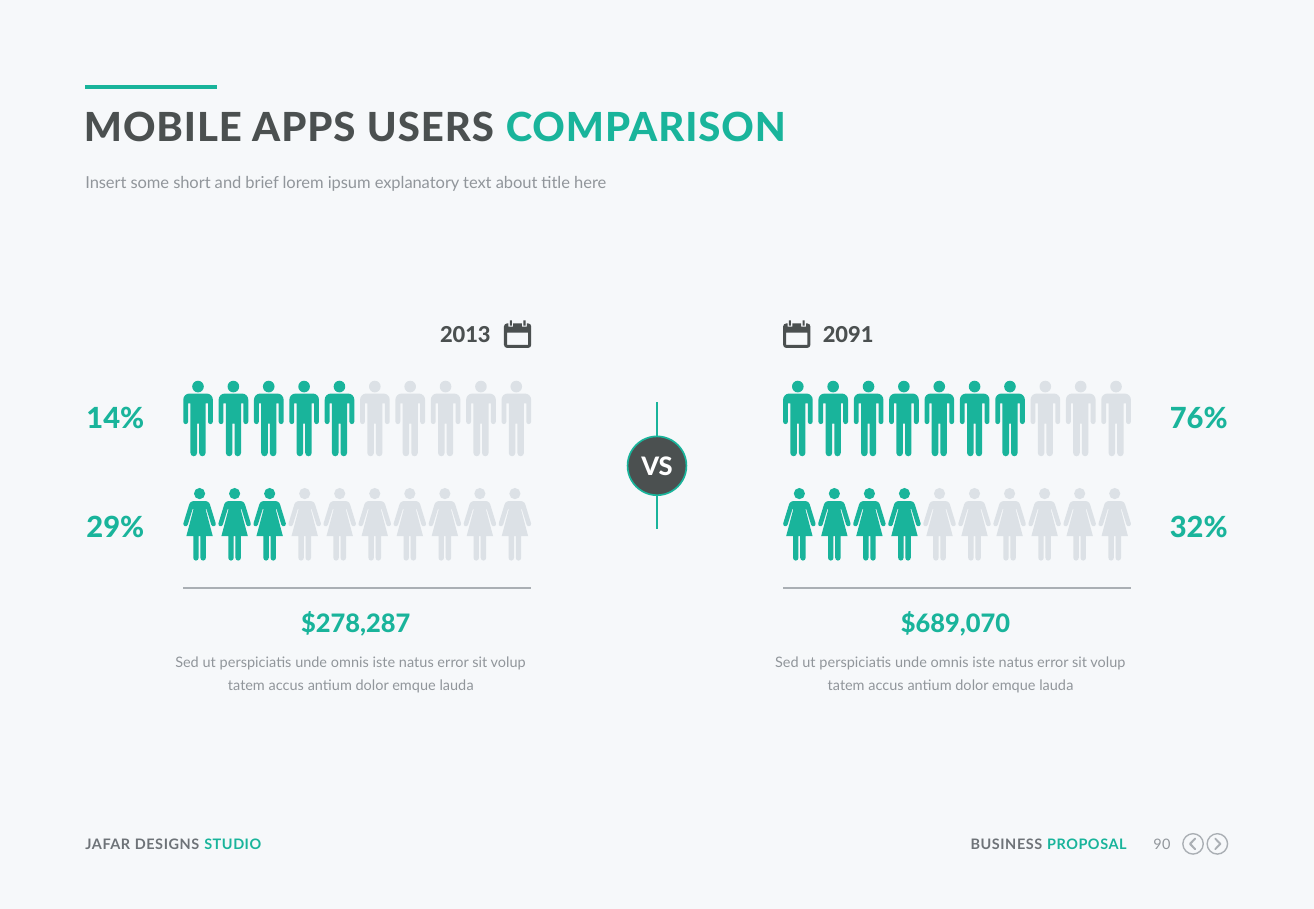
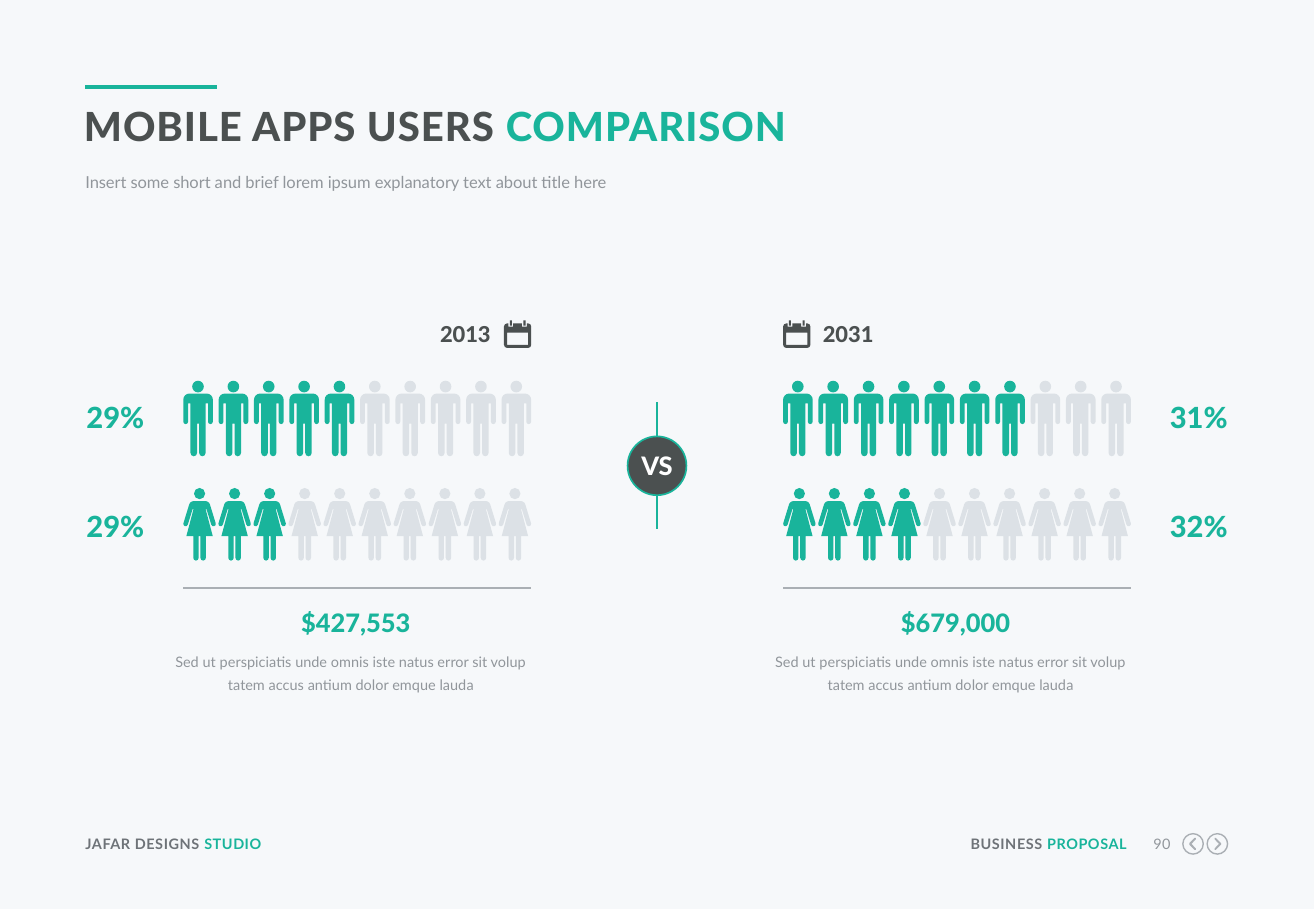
2091: 2091 -> 2031 (848, 335)
14%: 14% -> 29% (115, 419)
76%: 76% -> 31% (1199, 419)
$278,287: $278,287 -> $427,553 (356, 624)
$689,070: $689,070 -> $679,000 (956, 624)
